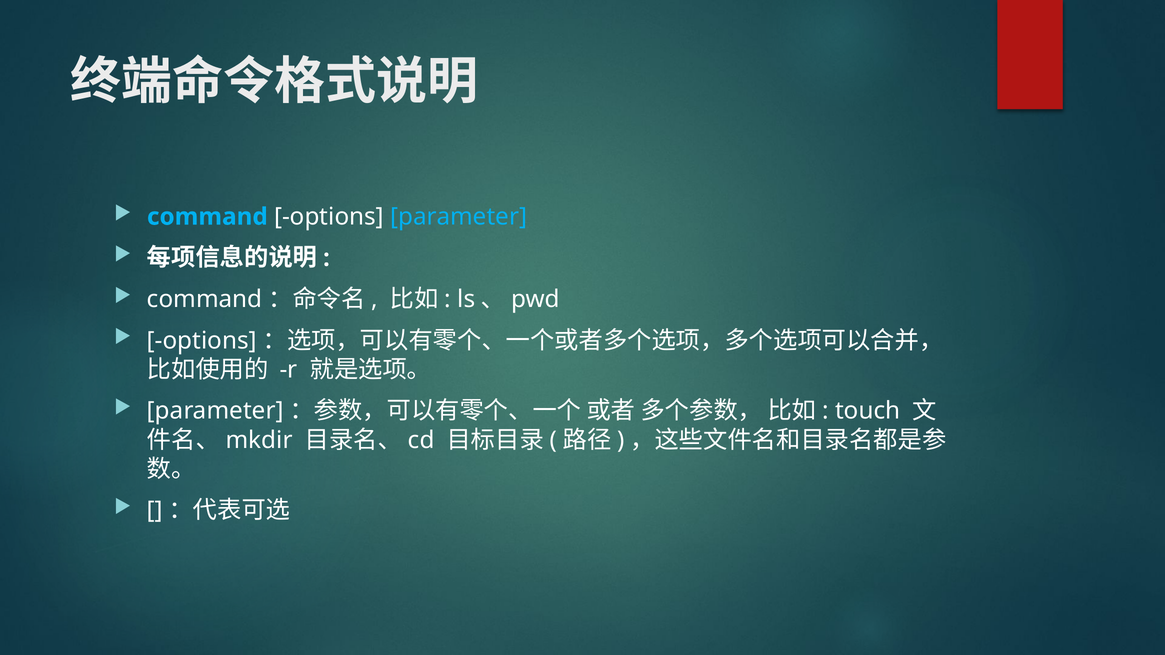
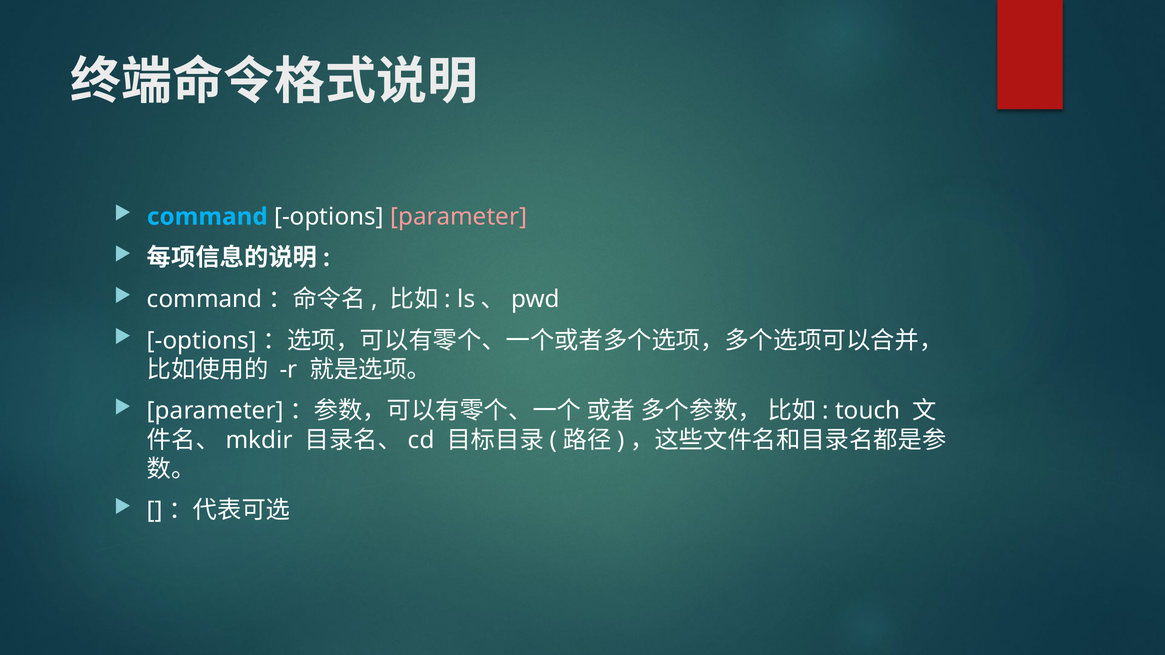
parameter colour: light blue -> pink (459, 217)
